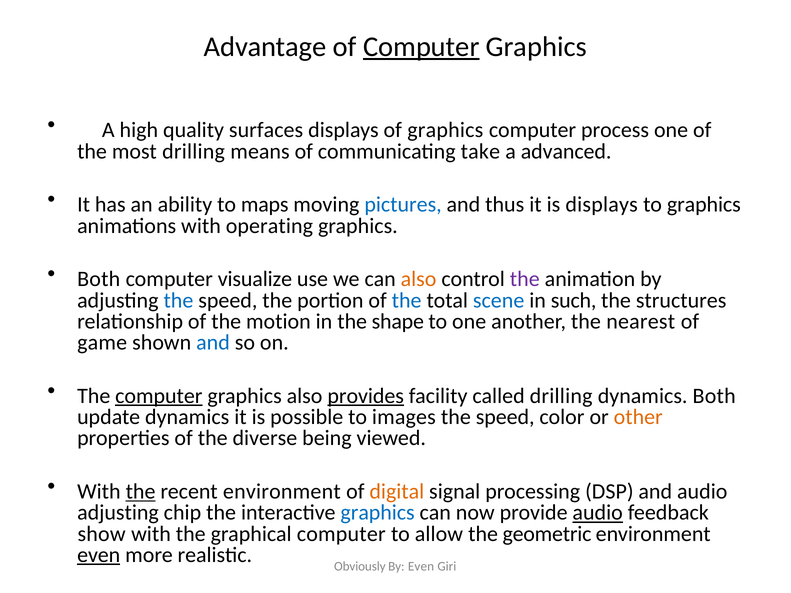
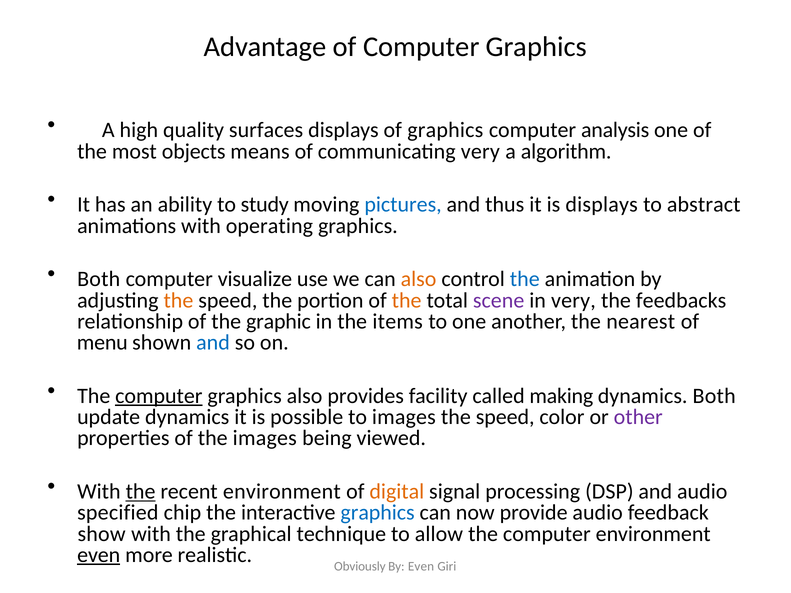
Computer underline: present -> none (421, 47)
process: process -> analysis (615, 130)
most drilling: drilling -> objects (194, 151)
communicating take: take -> very (480, 151)
advanced: advanced -> algorithm (566, 151)
maps: maps -> study (265, 205)
to graphics: graphics -> abstract (704, 205)
the colour: purple -> blue (525, 279)
the colour: blue -> orange (178, 300)
the colour: blue -> orange (407, 300)
scene colour: blue -> purple (499, 300)
in such: such -> very (573, 300)
structures: structures -> feedbacks (681, 300)
motion: motion -> graphic (278, 322)
shape: shape -> items (398, 322)
game: game -> menu (102, 343)
provides underline: present -> none (366, 396)
called drilling: drilling -> making (561, 396)
other colour: orange -> purple (638, 417)
the diverse: diverse -> images (265, 438)
adjusting: adjusting -> specified (118, 513)
audio underline: present -> none (598, 513)
graphical computer: computer -> technique (341, 534)
geometric: geometric -> computer (547, 534)
